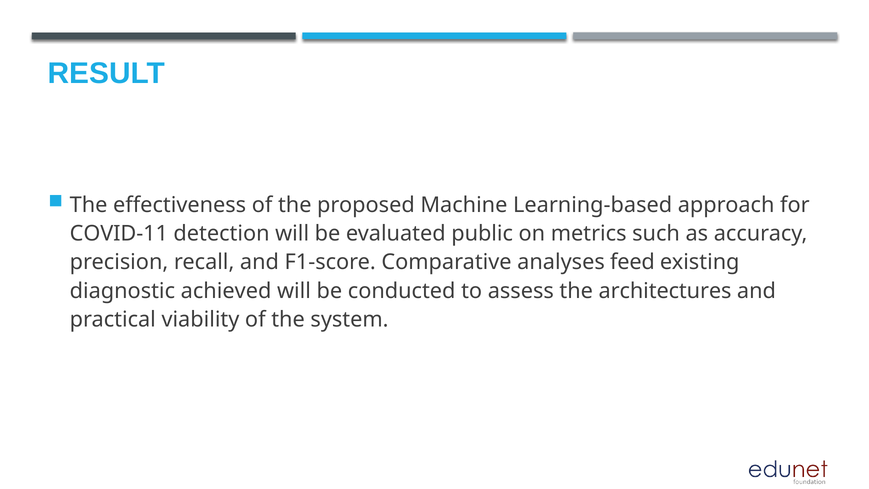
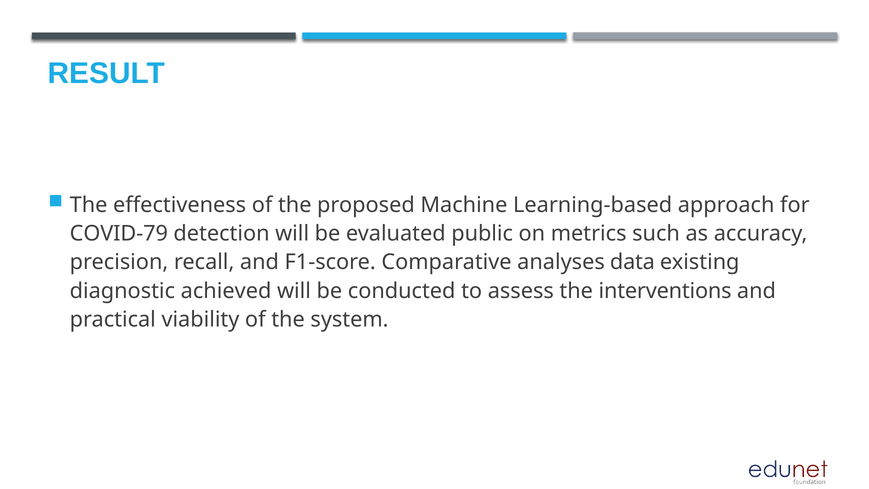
COVID-11: COVID-11 -> COVID-79 (119, 233)
feed: feed -> data (632, 262)
architectures: architectures -> interventions (665, 291)
